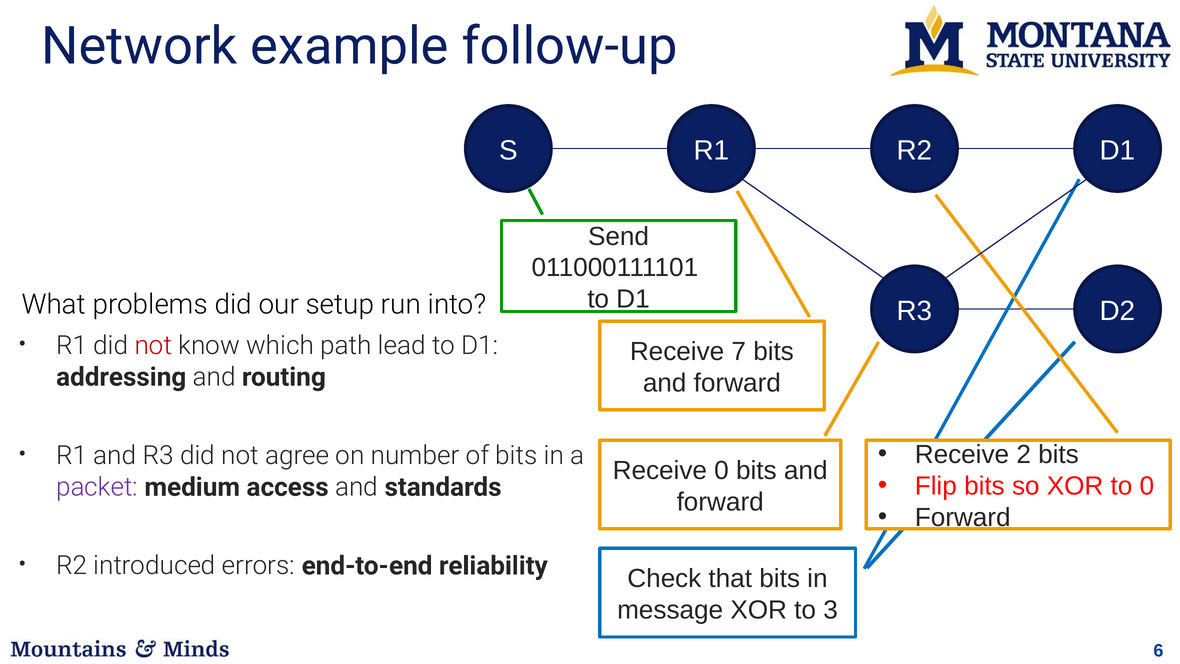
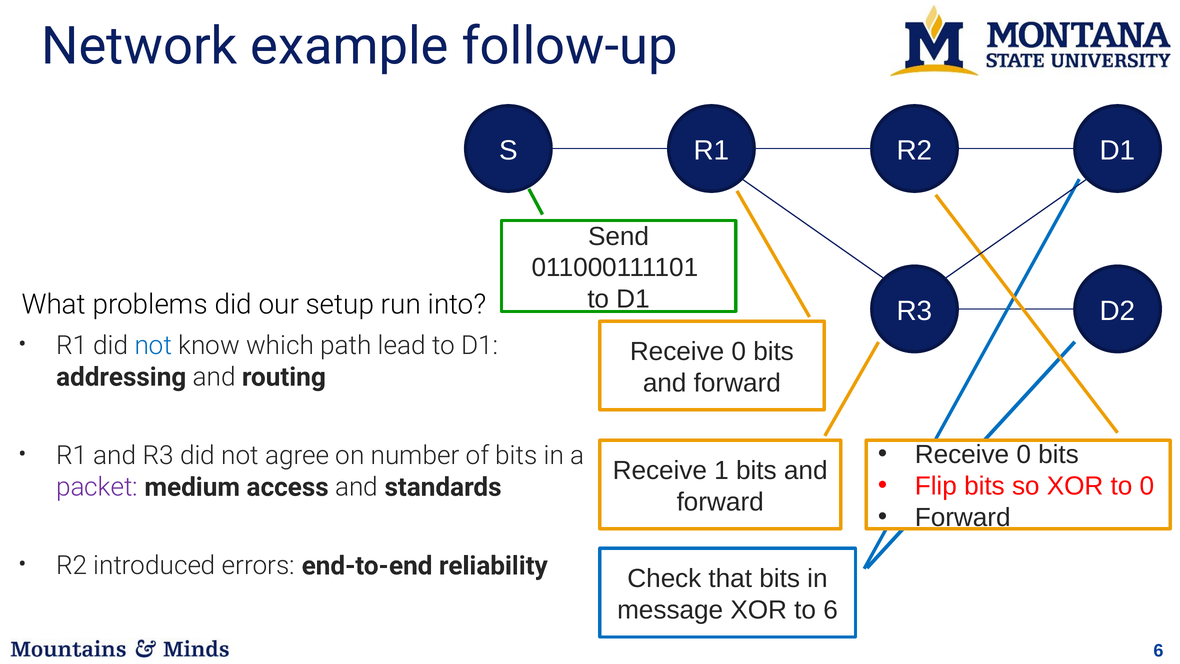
not colour: red -> blue (153, 345)
7: 7 -> 0 (739, 351)
2: 2 -> 0 (1024, 455)
Receive 0: 0 -> 1 (722, 470)
to 3: 3 -> 6 (831, 610)
